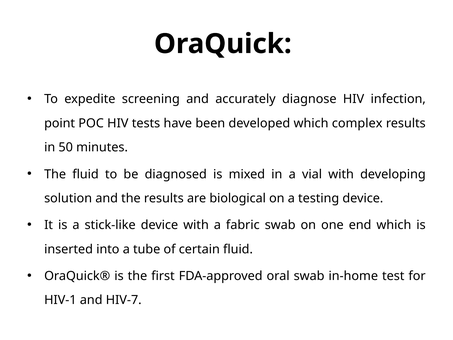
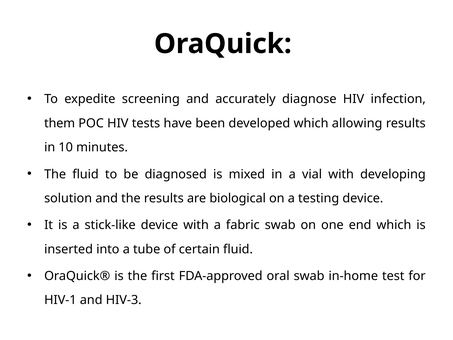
point: point -> them (60, 123)
complex: complex -> allowing (357, 123)
50: 50 -> 10 (66, 147)
HIV-7: HIV-7 -> HIV-3 (124, 300)
